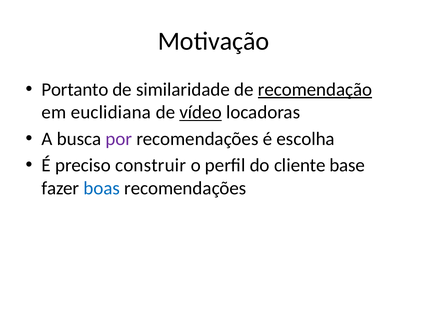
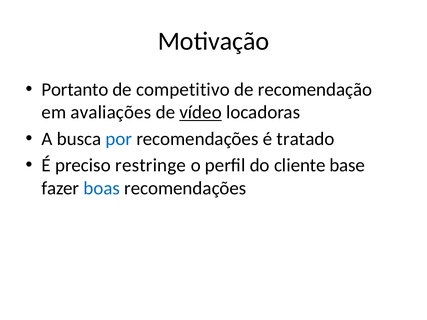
similaridade: similaridade -> competitivo (183, 90)
recomendação underline: present -> none (315, 90)
euclidiana: euclidiana -> avaliações (111, 112)
por colour: purple -> blue (119, 139)
escolha: escolha -> tratado (306, 139)
construir: construir -> restringe (151, 166)
